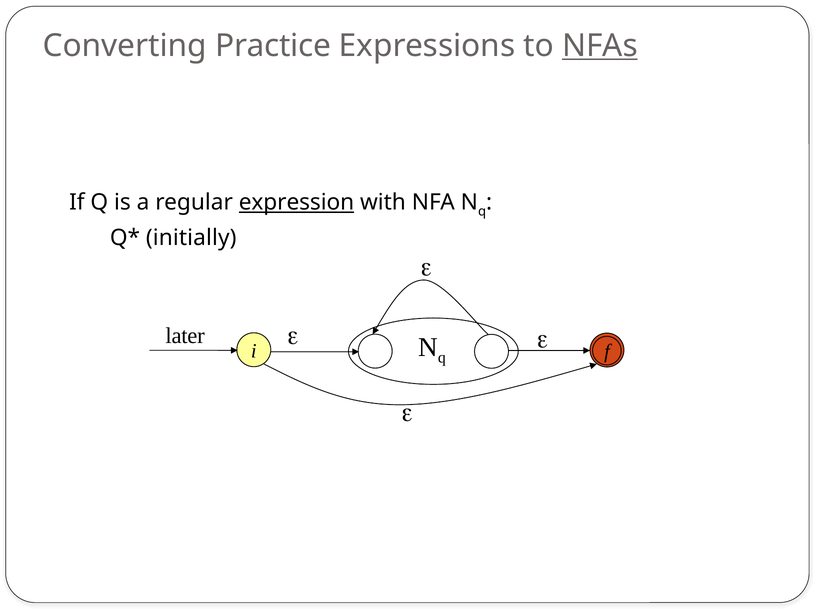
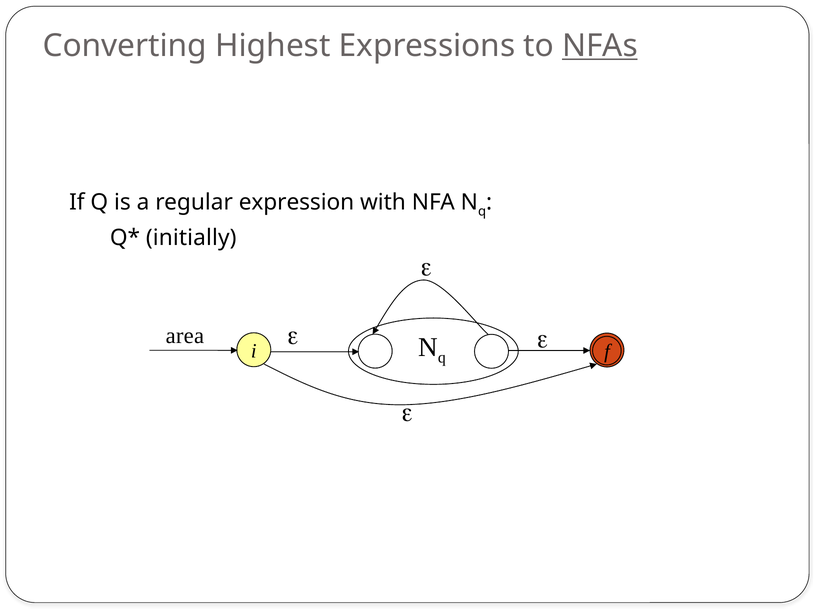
Practice: Practice -> Highest (273, 46)
expression underline: present -> none (296, 203)
later: later -> area (185, 336)
